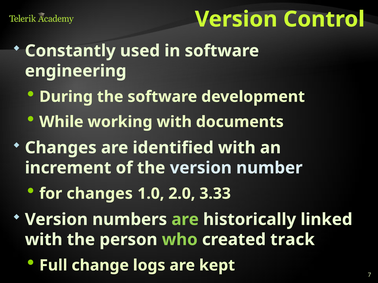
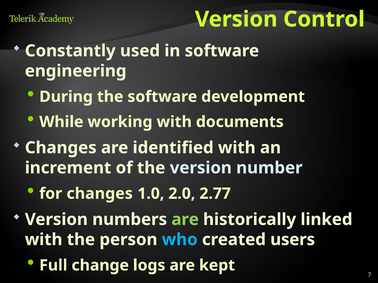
3.33: 3.33 -> 2.77 (215, 194)
who colour: light green -> light blue (180, 240)
track: track -> users (293, 240)
